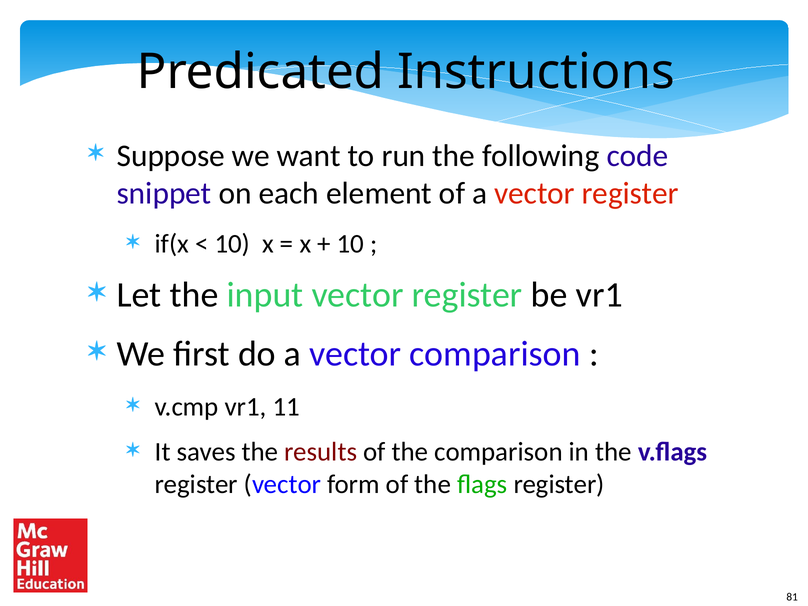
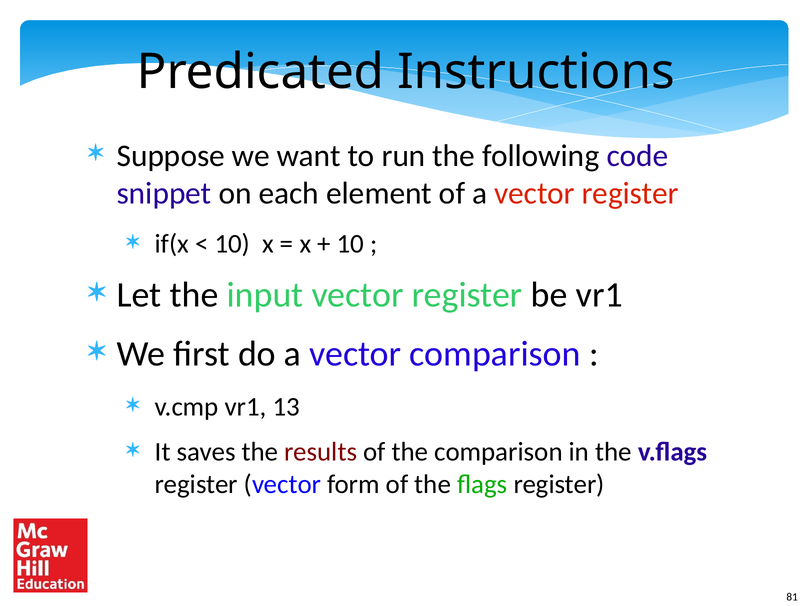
11: 11 -> 13 (286, 407)
